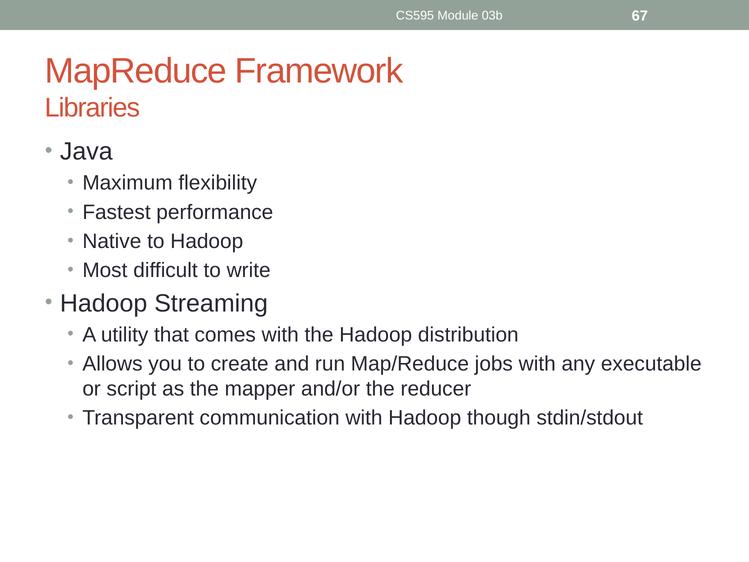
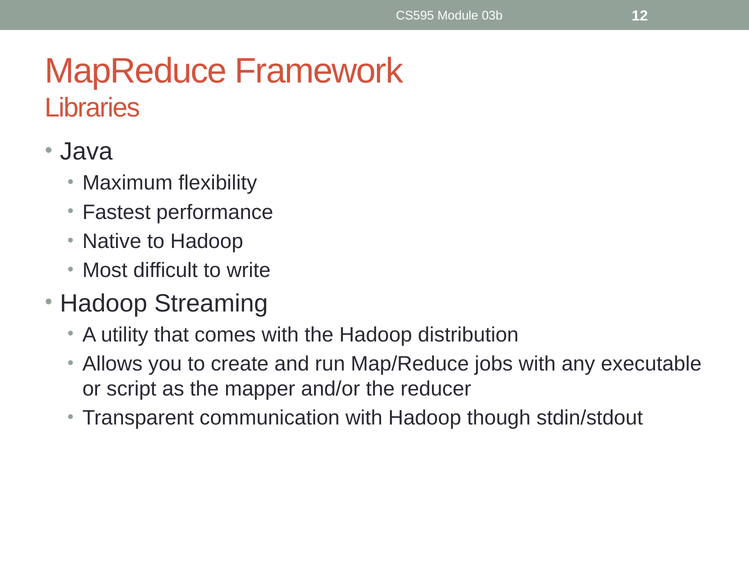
67: 67 -> 12 (640, 16)
